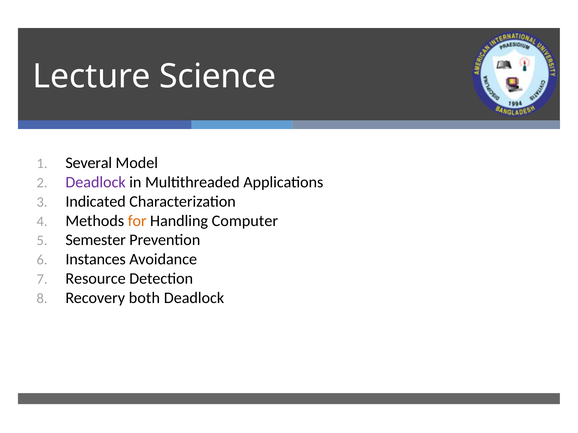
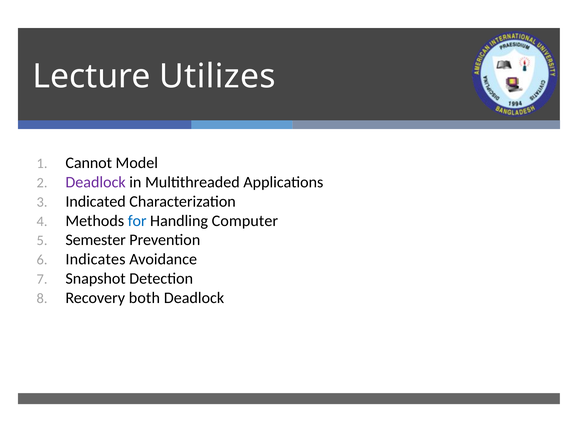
Science: Science -> Utilizes (217, 76)
Several: Several -> Cannot (89, 163)
for colour: orange -> blue (137, 221)
Instances: Instances -> Indicates (95, 260)
Resource: Resource -> Snapshot (96, 279)
